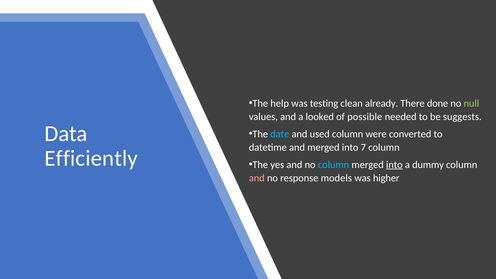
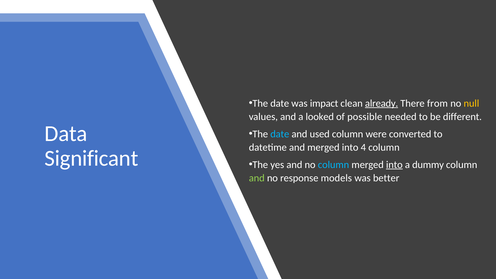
help: help -> date (280, 103)
testing: testing -> impact (324, 103)
already underline: none -> present (382, 103)
done: done -> from (437, 103)
null colour: light green -> yellow (471, 103)
suggests: suggests -> different (462, 117)
7: 7 -> 4 (363, 147)
Efficiently: Efficiently -> Significant (91, 158)
and colour: pink -> light green (257, 178)
higher: higher -> better (386, 178)
